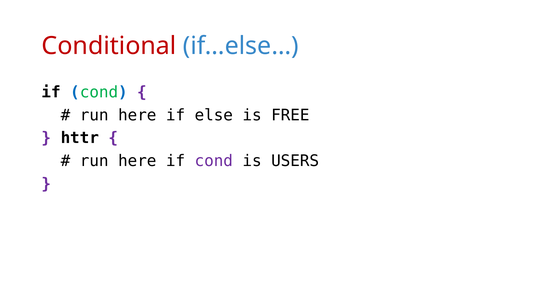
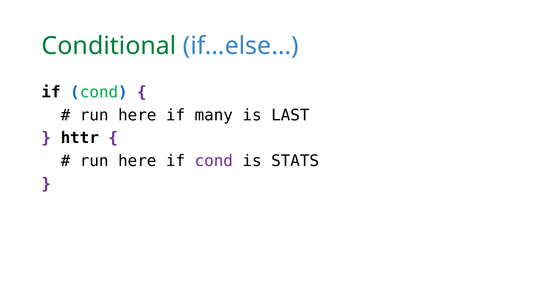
Conditional colour: red -> green (109, 46)
else: else -> many (214, 115)
FREE: FREE -> LAST (290, 115)
USERS: USERS -> STATS (295, 161)
